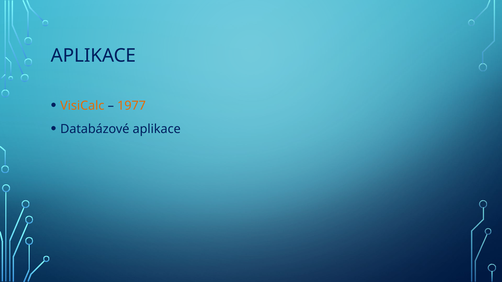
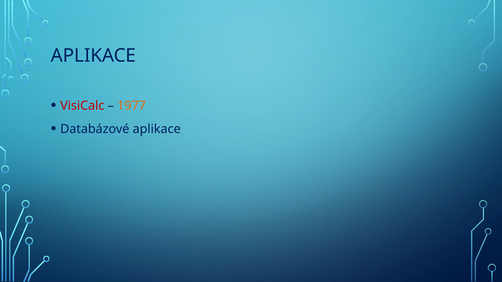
VisiCalc colour: orange -> red (82, 106)
